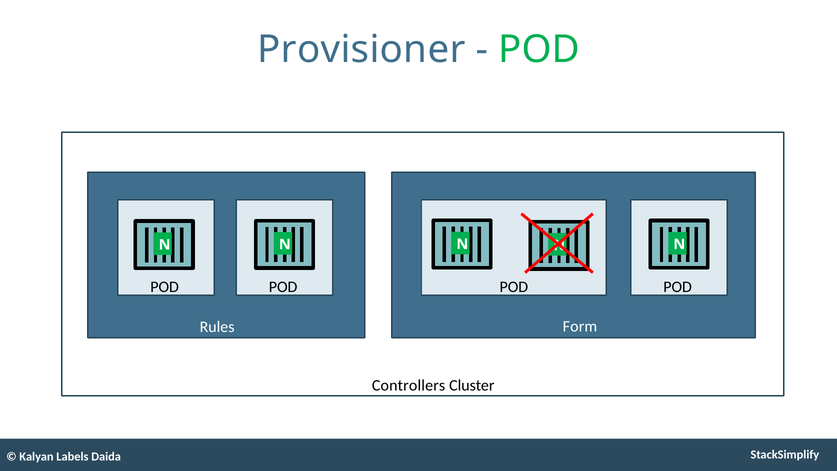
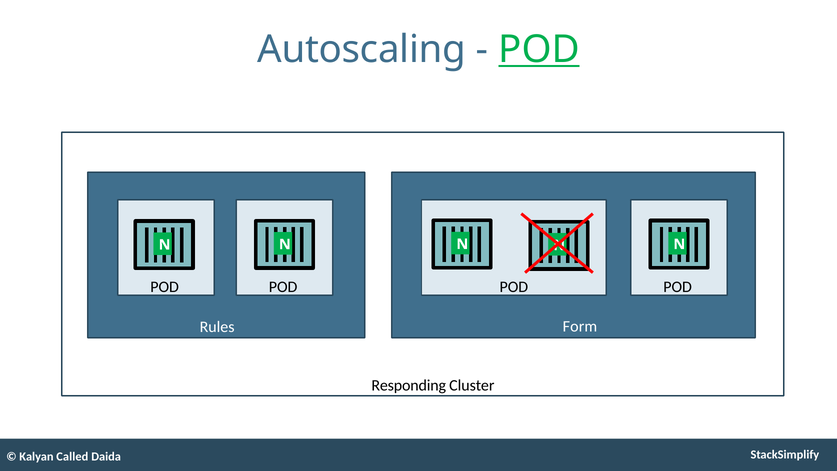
Provisioner: Provisioner -> Autoscaling (362, 49)
POD underline: none -> present (539, 49)
Controllers: Controllers -> Responding (409, 385)
Labels: Labels -> Called (72, 456)
